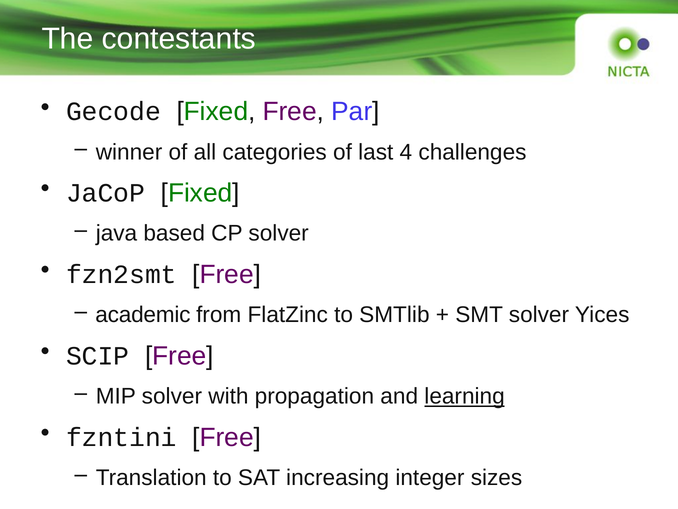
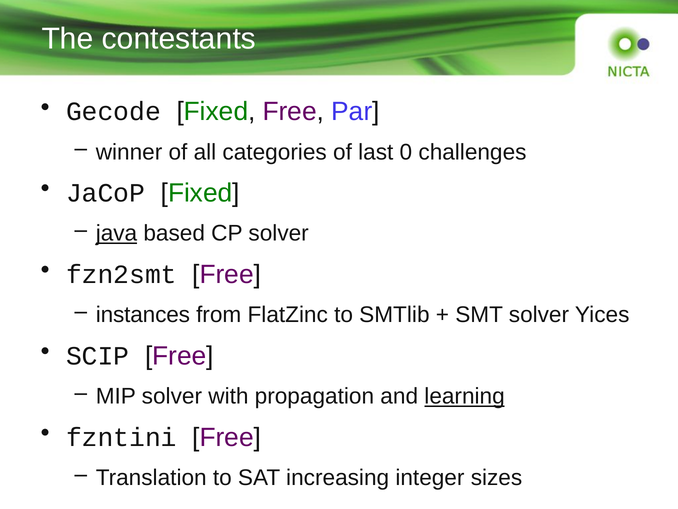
4: 4 -> 0 (406, 152)
java underline: none -> present (116, 233)
academic: academic -> instances (143, 315)
